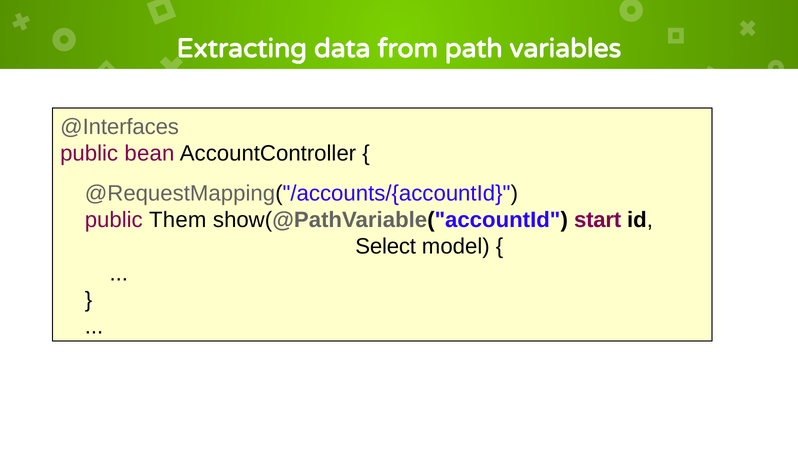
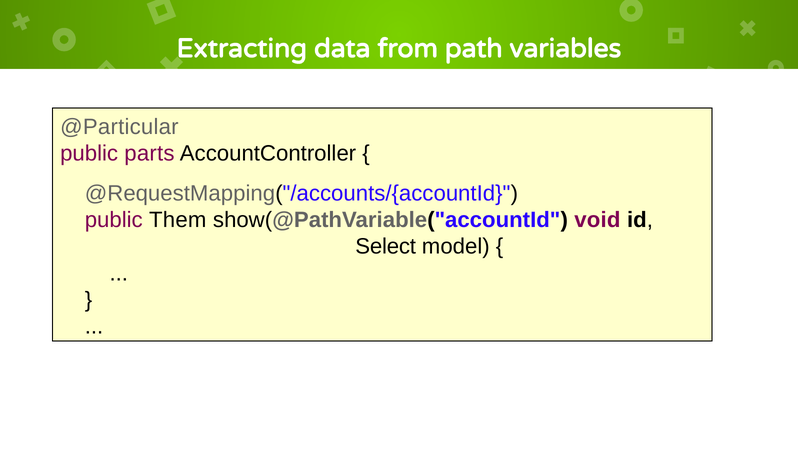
@Interfaces: @Interfaces -> @Particular (119, 127)
bean: bean -> parts (149, 153)
start: start -> void (597, 220)
